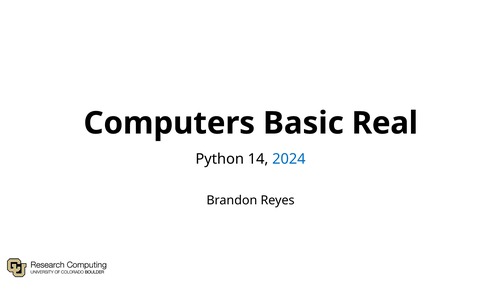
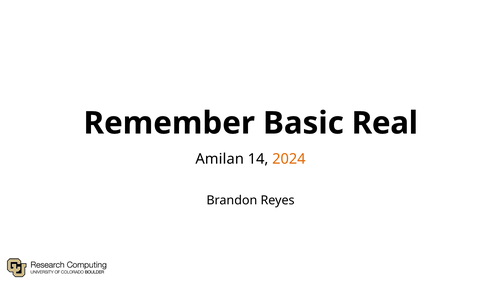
Computers: Computers -> Remember (169, 123)
Python: Python -> Amilan (220, 159)
2024 colour: blue -> orange (289, 159)
